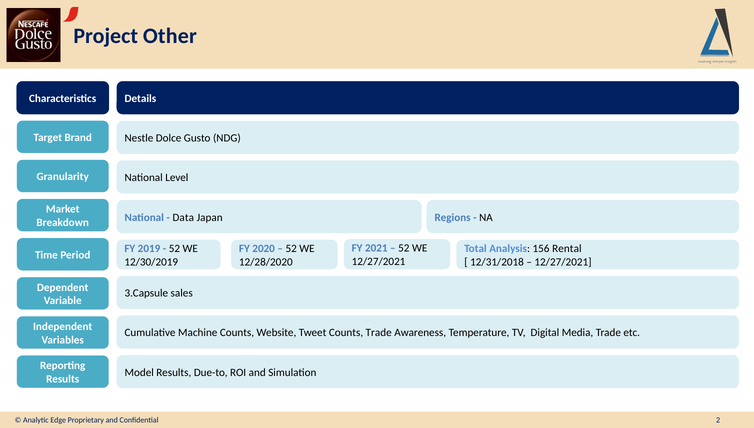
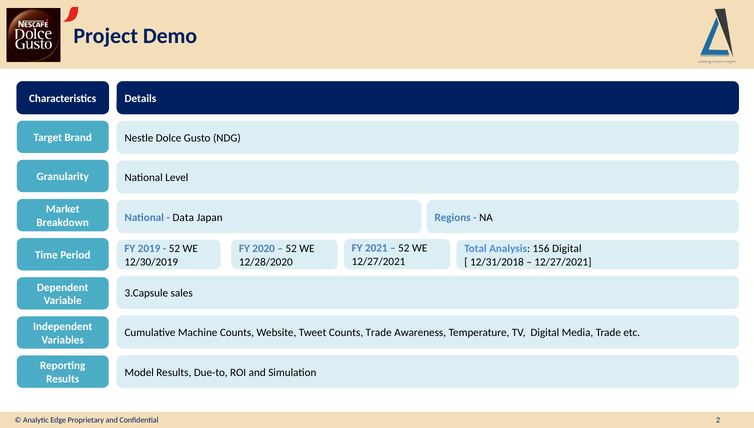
Other: Other -> Demo (170, 36)
156 Rental: Rental -> Digital (567, 249)
